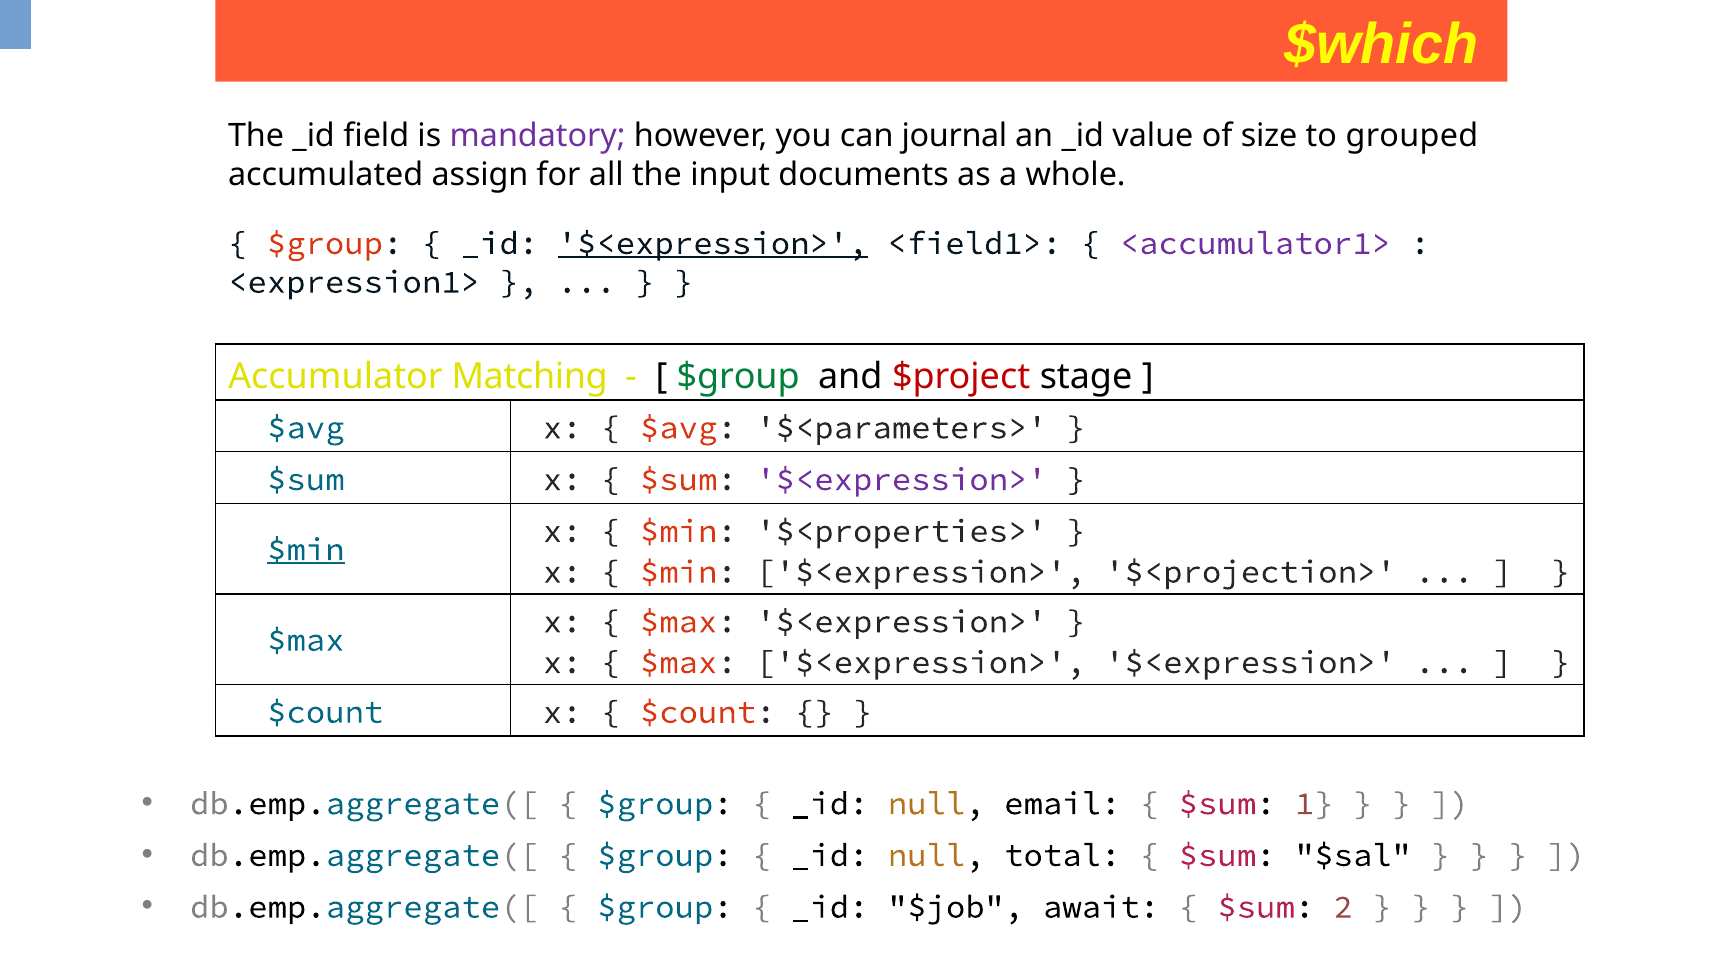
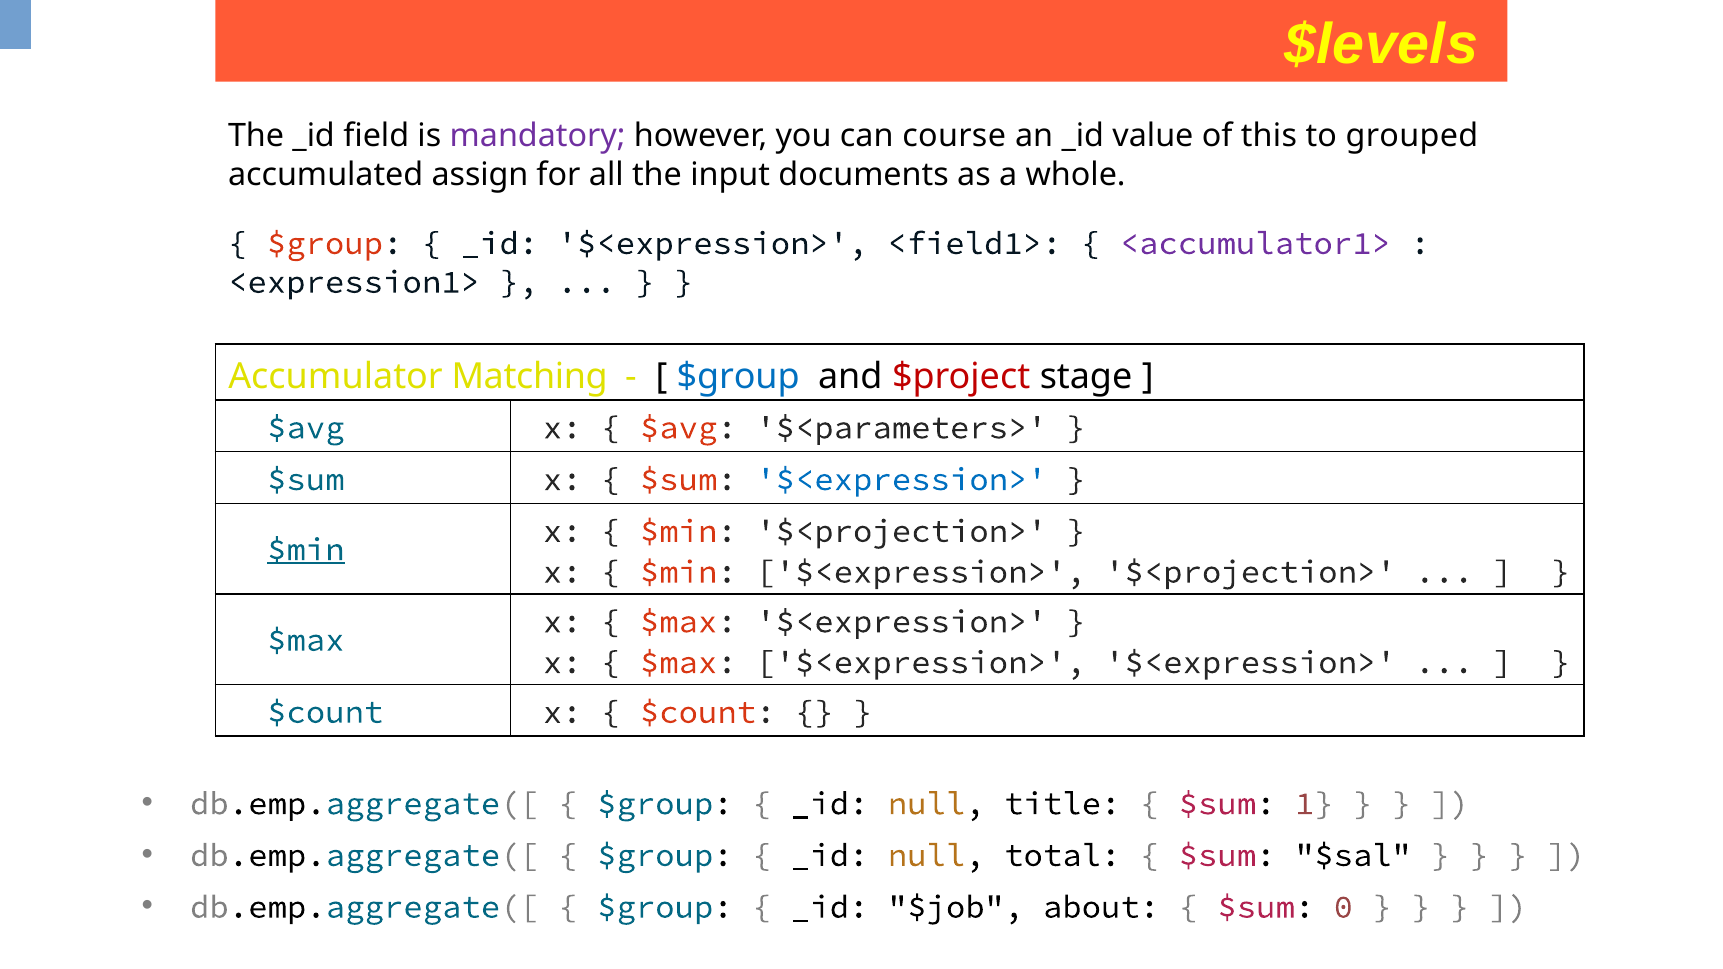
$which: $which -> $levels (1381, 45)
journal: journal -> course (954, 136)
size: size -> this (1269, 136)
$<expression> underline: present -> none (713, 243)
$group colour: green -> blue (738, 377)
$<expression> colour: purple -> blue (901, 479)
$min $<properties>: $<properties> -> $<projection> (901, 531)
email: email -> title (1062, 804)
await: await -> about (1101, 907)
2: 2 -> 0 (1343, 907)
